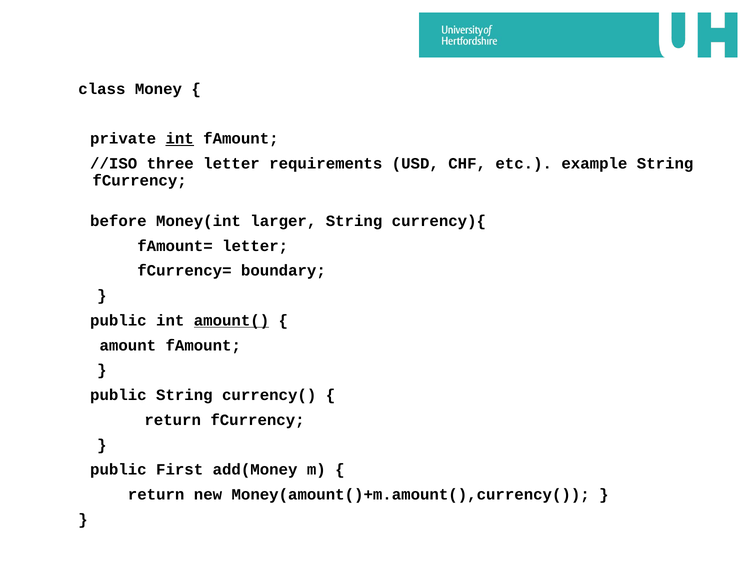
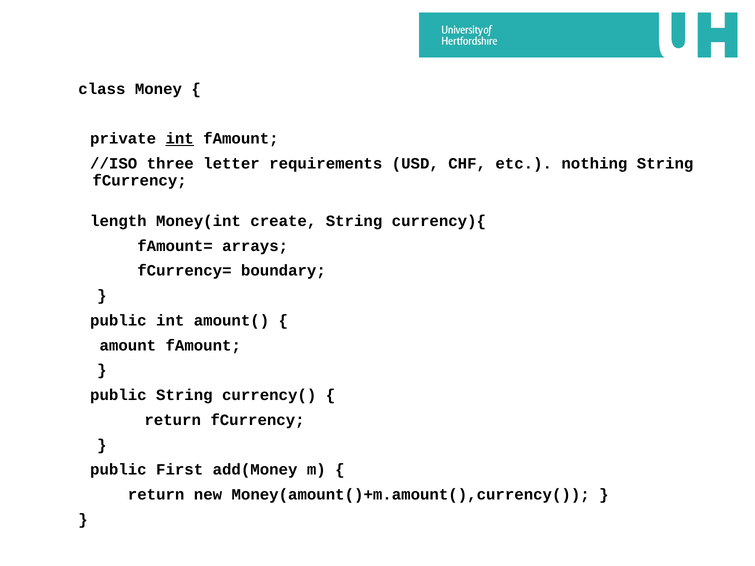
example: example -> nothing (594, 163)
before: before -> length (118, 221)
larger: larger -> create (283, 221)
fAmount= letter: letter -> arrays (255, 246)
amount( underline: present -> none (232, 321)
